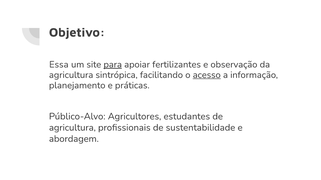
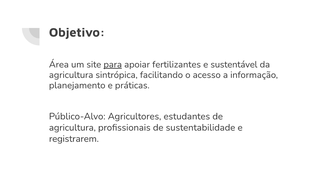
Essa: Essa -> Área (59, 65)
observação: observação -> sustentável (234, 65)
acesso underline: present -> none (207, 75)
abordagem: abordagem -> registrarem (74, 139)
